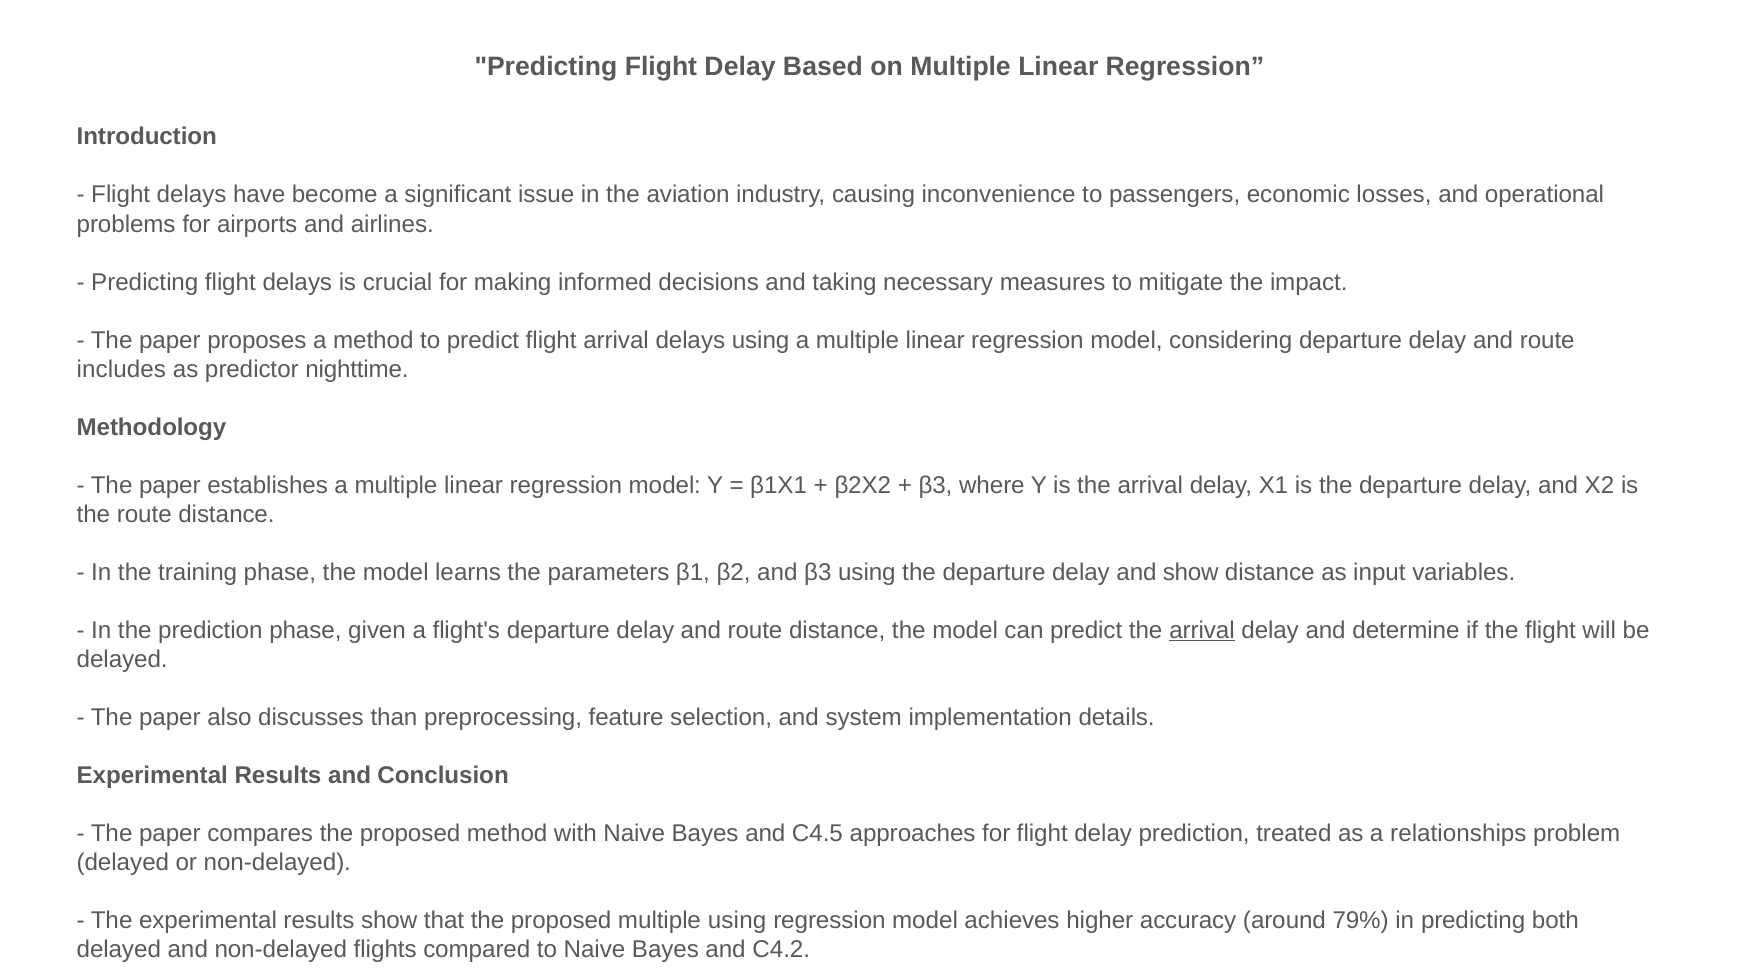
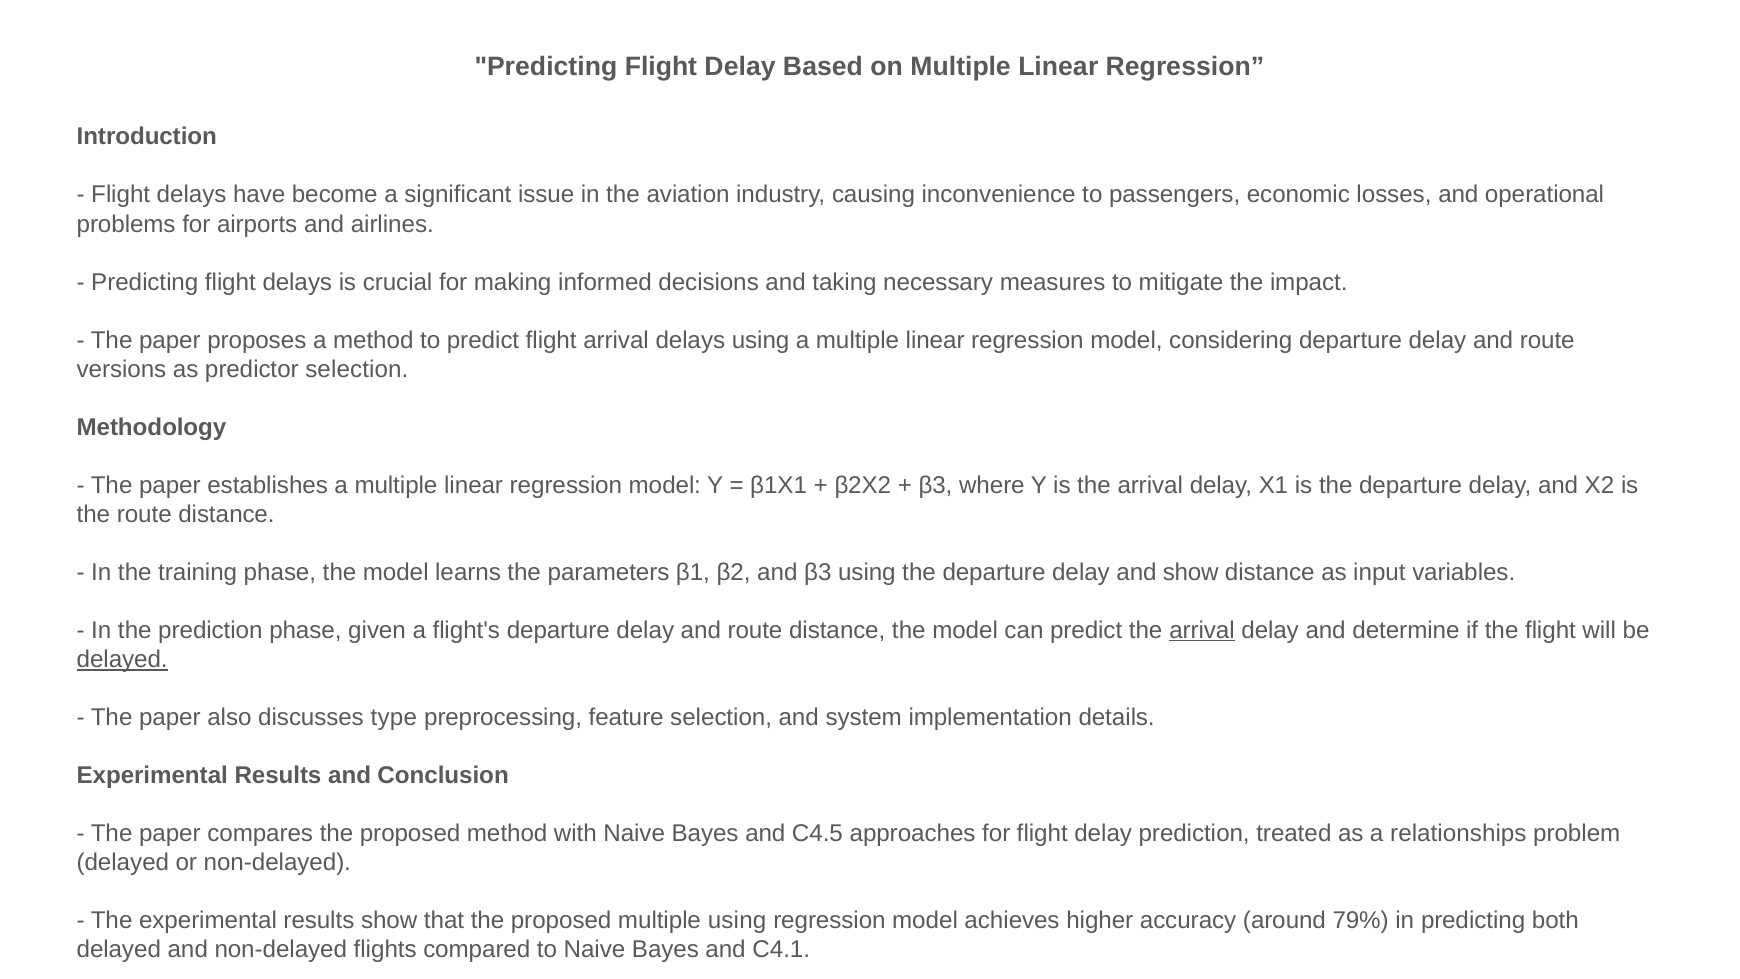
includes: includes -> versions (121, 369)
predictor nighttime: nighttime -> selection (357, 369)
delayed underline: none -> present (122, 659)
than: than -> type (394, 717)
C4.2: C4.2 -> C4.1 (781, 949)
